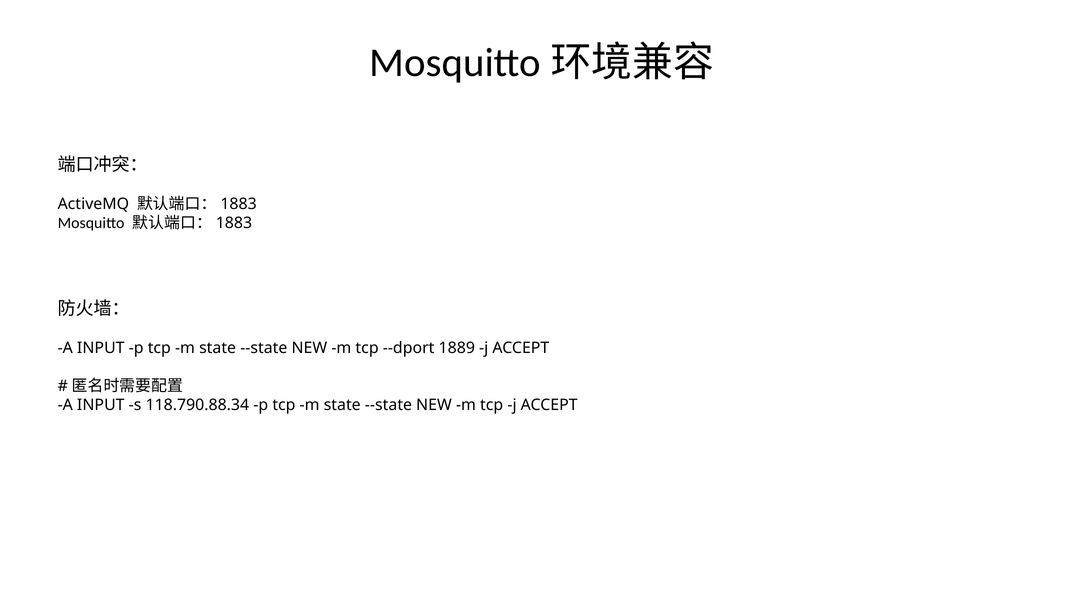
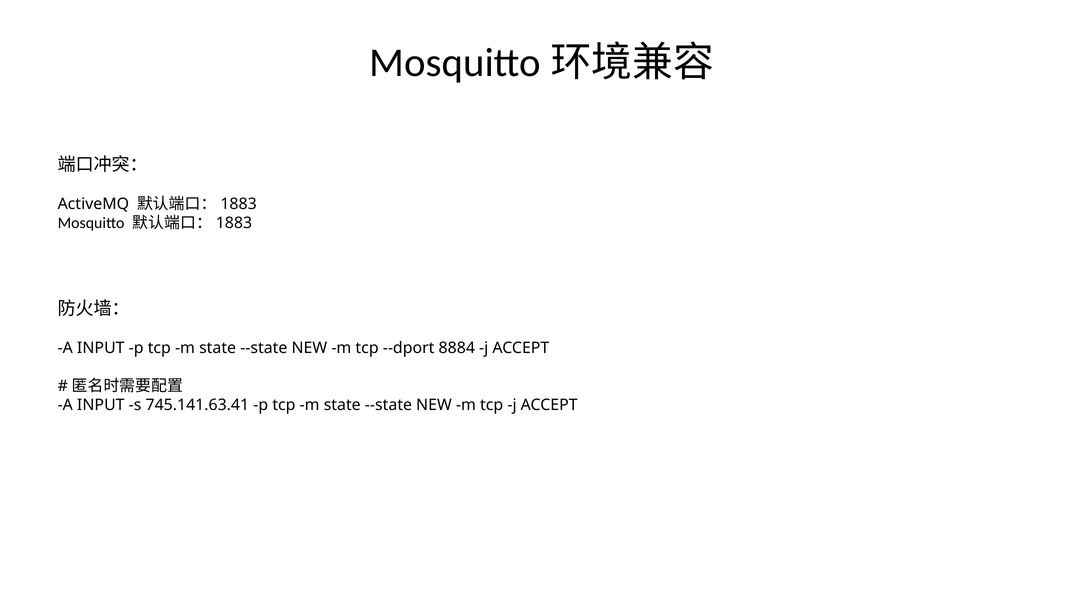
1889: 1889 -> 8884 (457, 348)
118.790.88.34: 118.790.88.34 -> 745.141.63.41 (197, 405)
